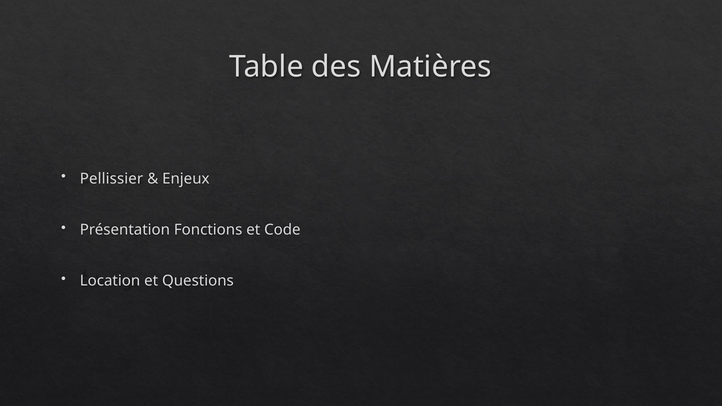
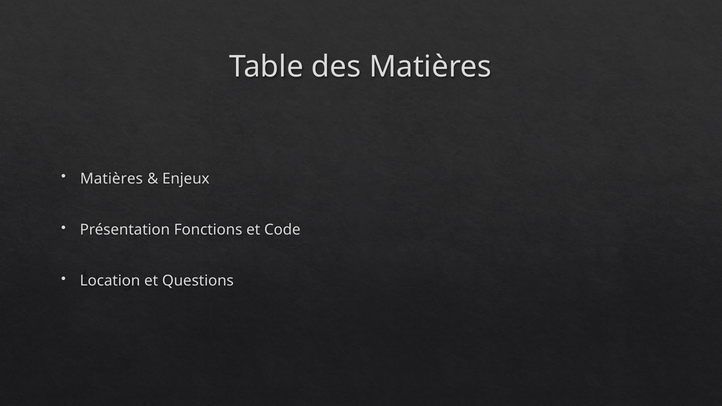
Pellissier: Pellissier -> Matières (111, 179)
